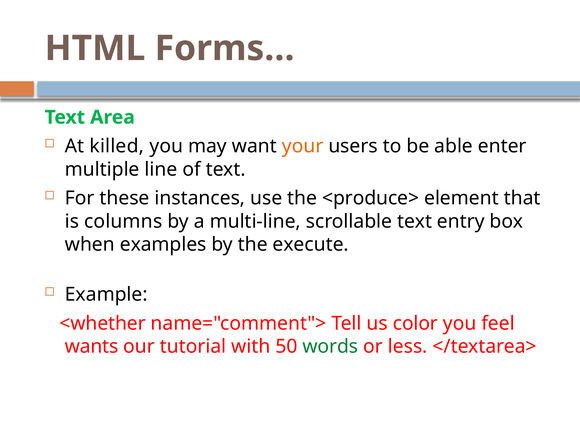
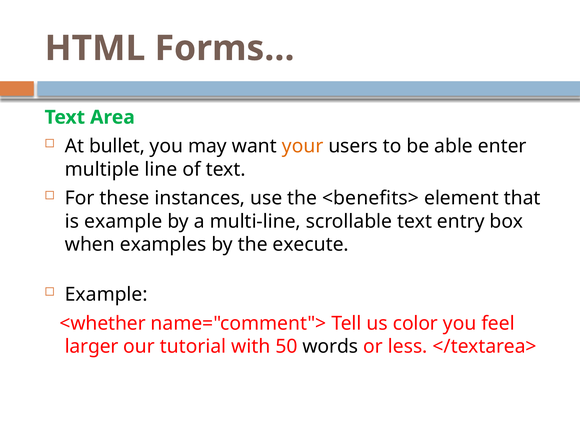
killed: killed -> bullet (117, 146)
<produce>: <produce> -> <benefits> (371, 198)
is columns: columns -> example (123, 221)
wants: wants -> larger (92, 347)
words colour: green -> black (330, 347)
